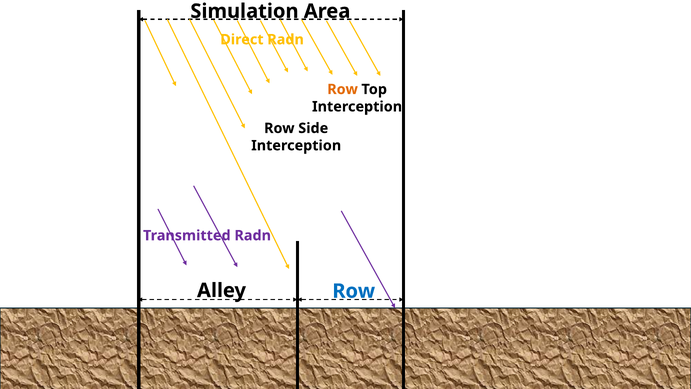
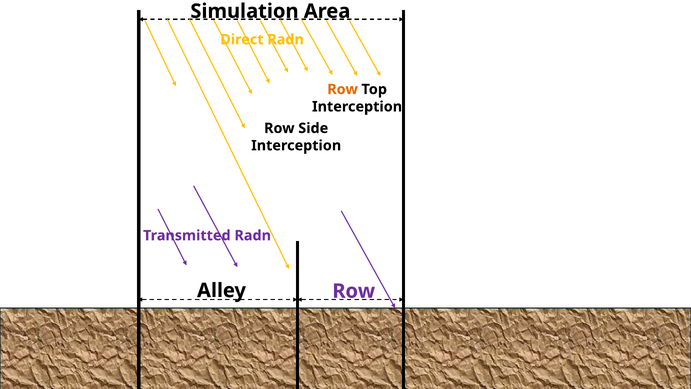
Row colour: blue -> purple (354, 291)
